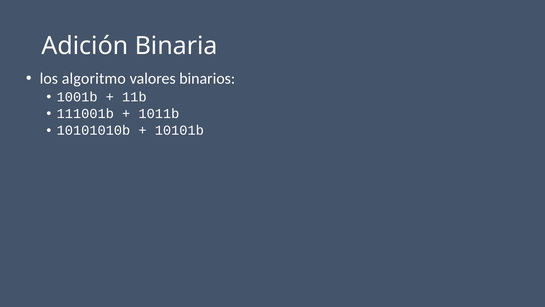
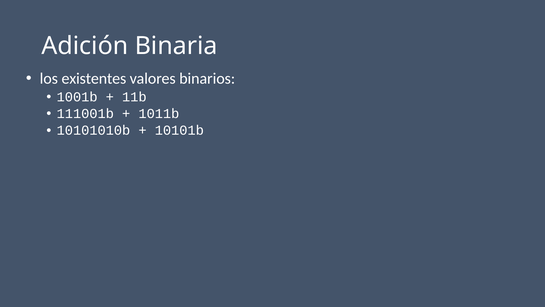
algoritmo: algoritmo -> existentes (94, 79)
